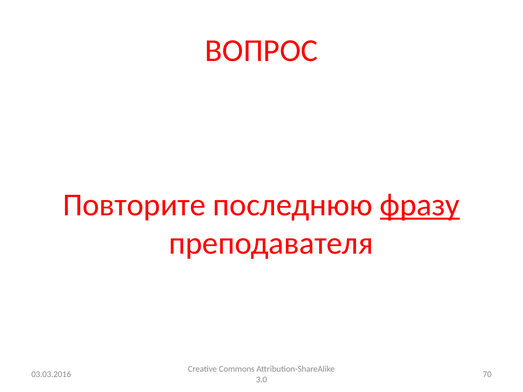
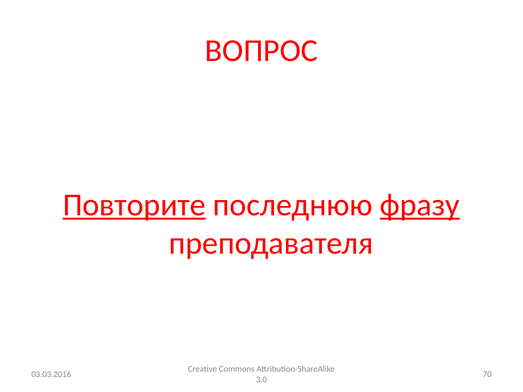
Повторите underline: none -> present (134, 205)
